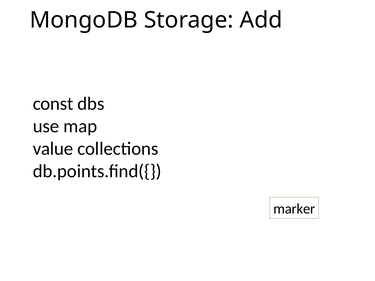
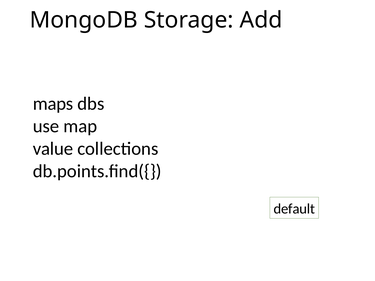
const: const -> maps (53, 104)
marker: marker -> default (294, 209)
